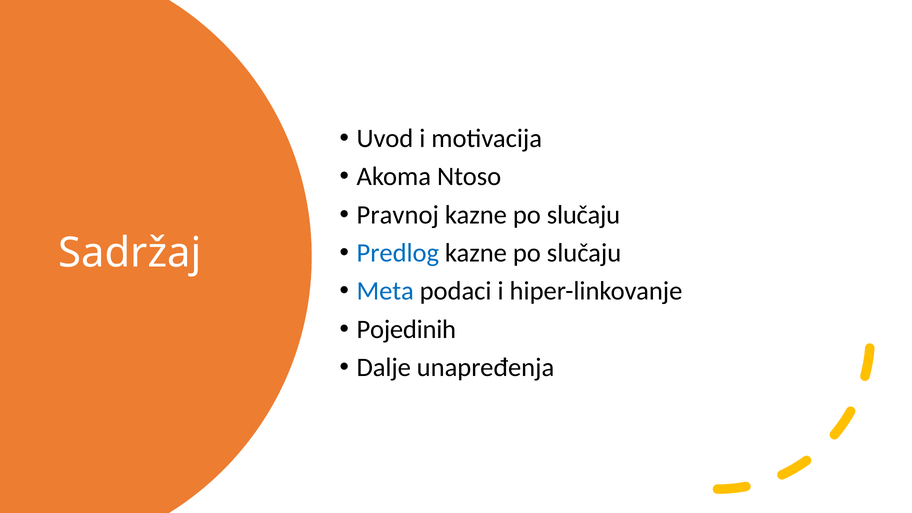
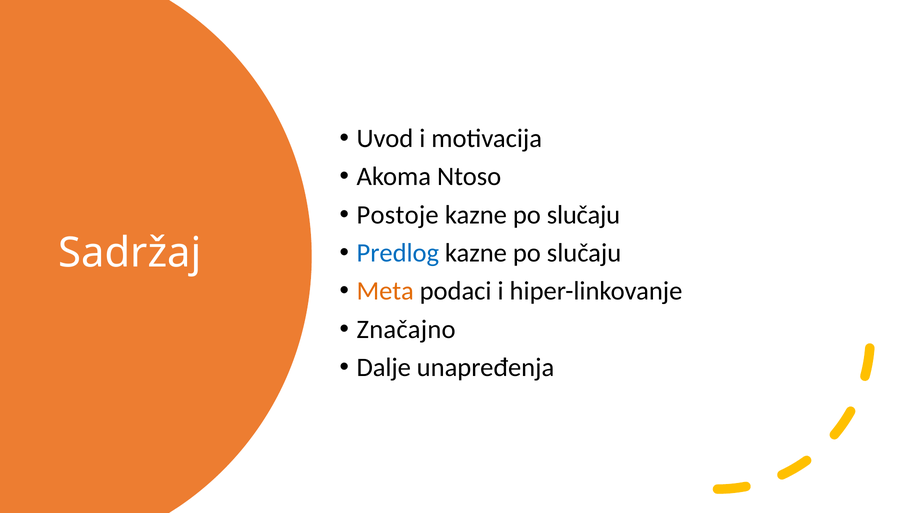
Pravnoj: Pravnoj -> Postoje (398, 215)
Meta colour: blue -> orange (385, 291)
Pojedinih: Pojedinih -> Značajno (406, 329)
